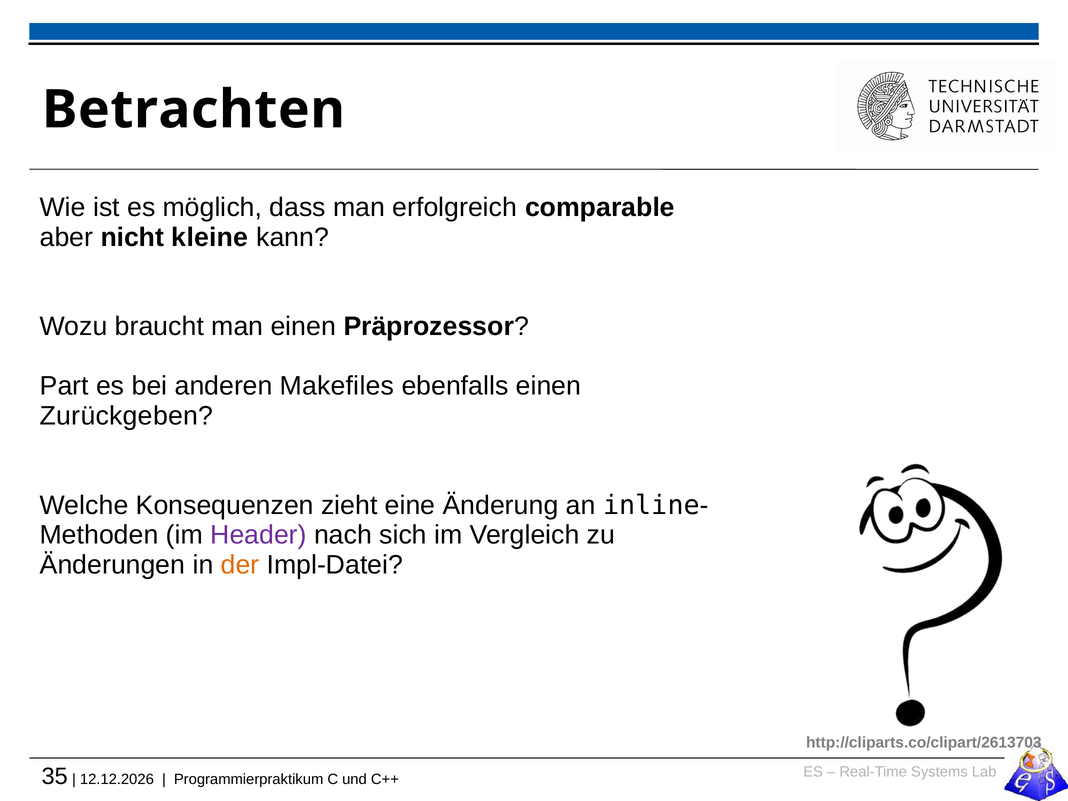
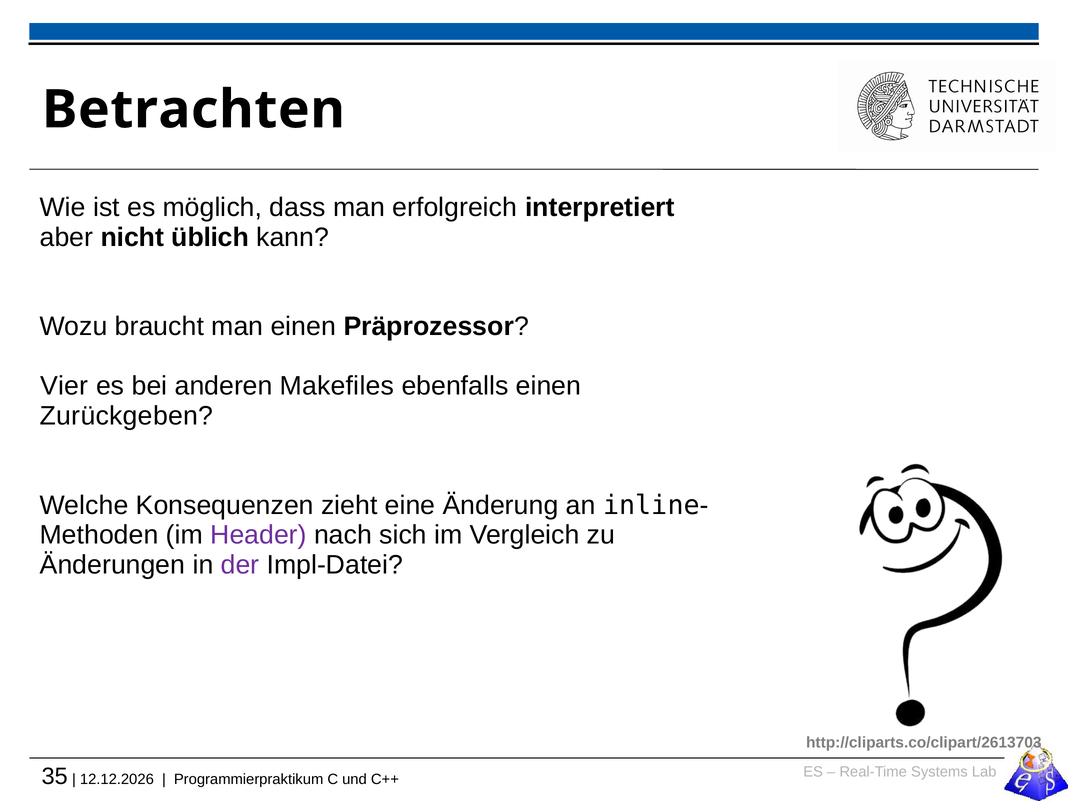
comparable: comparable -> interpretiert (600, 207)
kleine: kleine -> üblich (210, 237)
Part: Part -> Vier (64, 386)
der colour: orange -> purple (240, 565)
